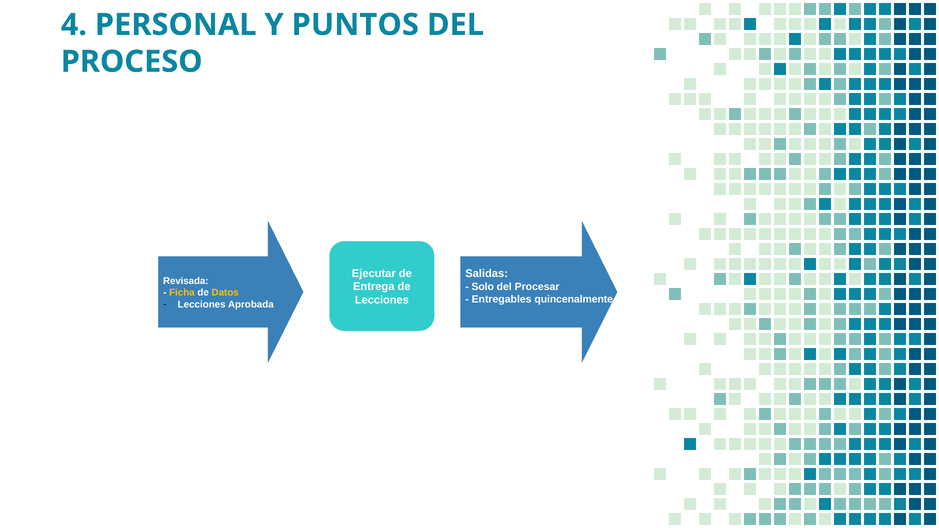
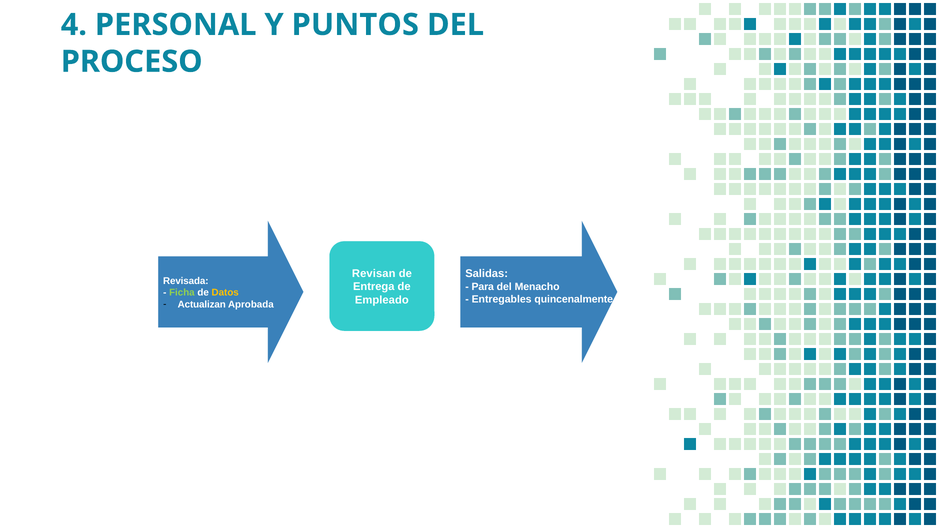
Ejecutar: Ejecutar -> Revisan (374, 274)
Solo: Solo -> Para (483, 287)
Procesar: Procesar -> Menacho (537, 287)
Ficha colour: yellow -> light green (182, 293)
Lecciones: Lecciones -> Empleado (382, 300)
Lecciones: Lecciones -> Actualizan (202, 304)
